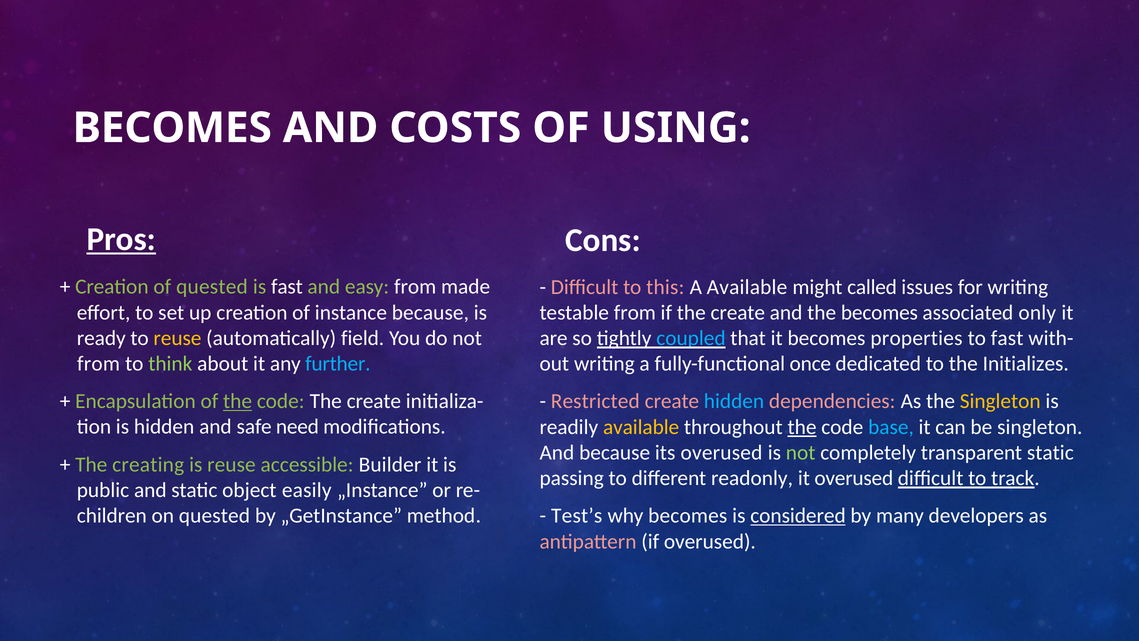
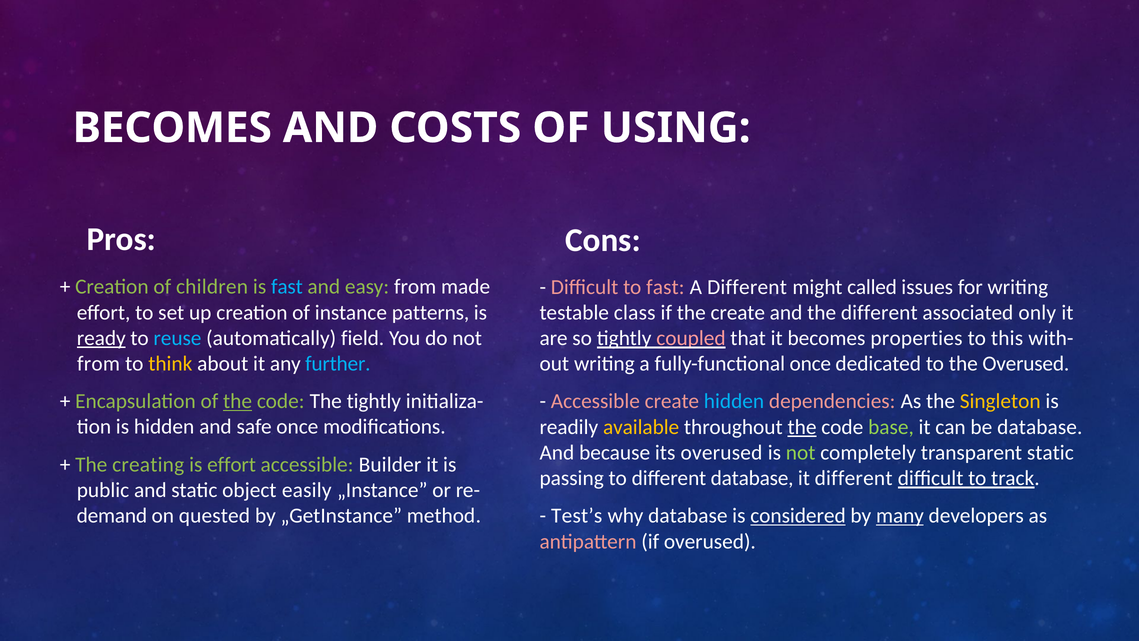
Pros underline: present -> none (121, 239)
of quested: quested -> children (212, 287)
fast colour: white -> light blue (287, 287)
to this: this -> fast (665, 287)
A Available: Available -> Different (747, 287)
instance because: because -> patterns (431, 312)
testable from: from -> class (635, 312)
the becomes: becomes -> different (879, 312)
ready underline: none -> present (101, 338)
reuse colour: yellow -> light blue (177, 338)
coupled colour: light blue -> pink (691, 338)
to fast: fast -> this (1007, 338)
think colour: light green -> yellow (170, 364)
the Initializes: Initializes -> Overused (1026, 364)
code The create: create -> tightly (374, 401)
Restricted: Restricted -> Accessible (595, 401)
safe need: need -> once (297, 427)
base colour: light blue -> light green (891, 427)
be singleton: singleton -> database (1040, 427)
is reuse: reuse -> effort (232, 464)
different readonly: readonly -> database (752, 478)
it overused: overused -> different (854, 478)
children: children -> demand (112, 515)
why becomes: becomes -> database (688, 516)
many underline: none -> present (900, 516)
